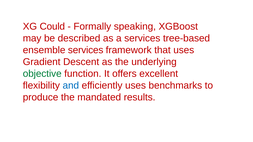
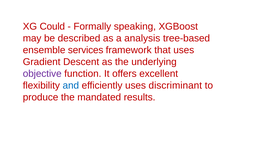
a services: services -> analysis (142, 38)
objective colour: green -> purple (42, 74)
benchmarks: benchmarks -> discriminant (175, 86)
